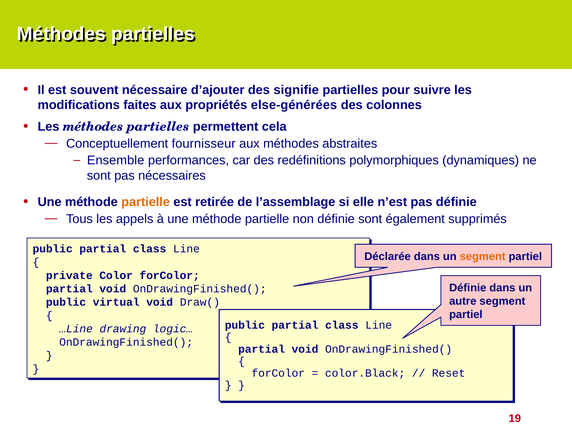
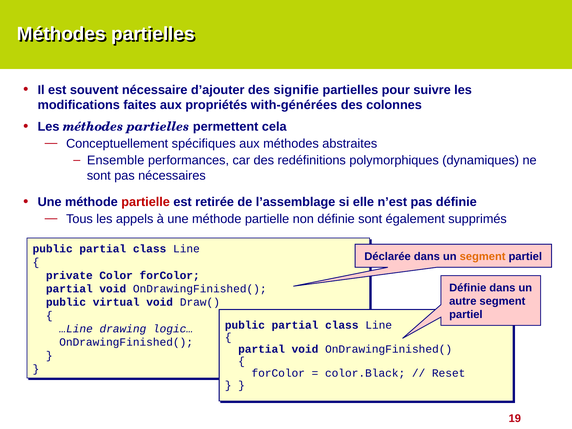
else-générées: else-générées -> with-générées (294, 105)
fournisseur: fournisseur -> spécifiques (204, 144)
partielle colour: orange -> red (146, 202)
